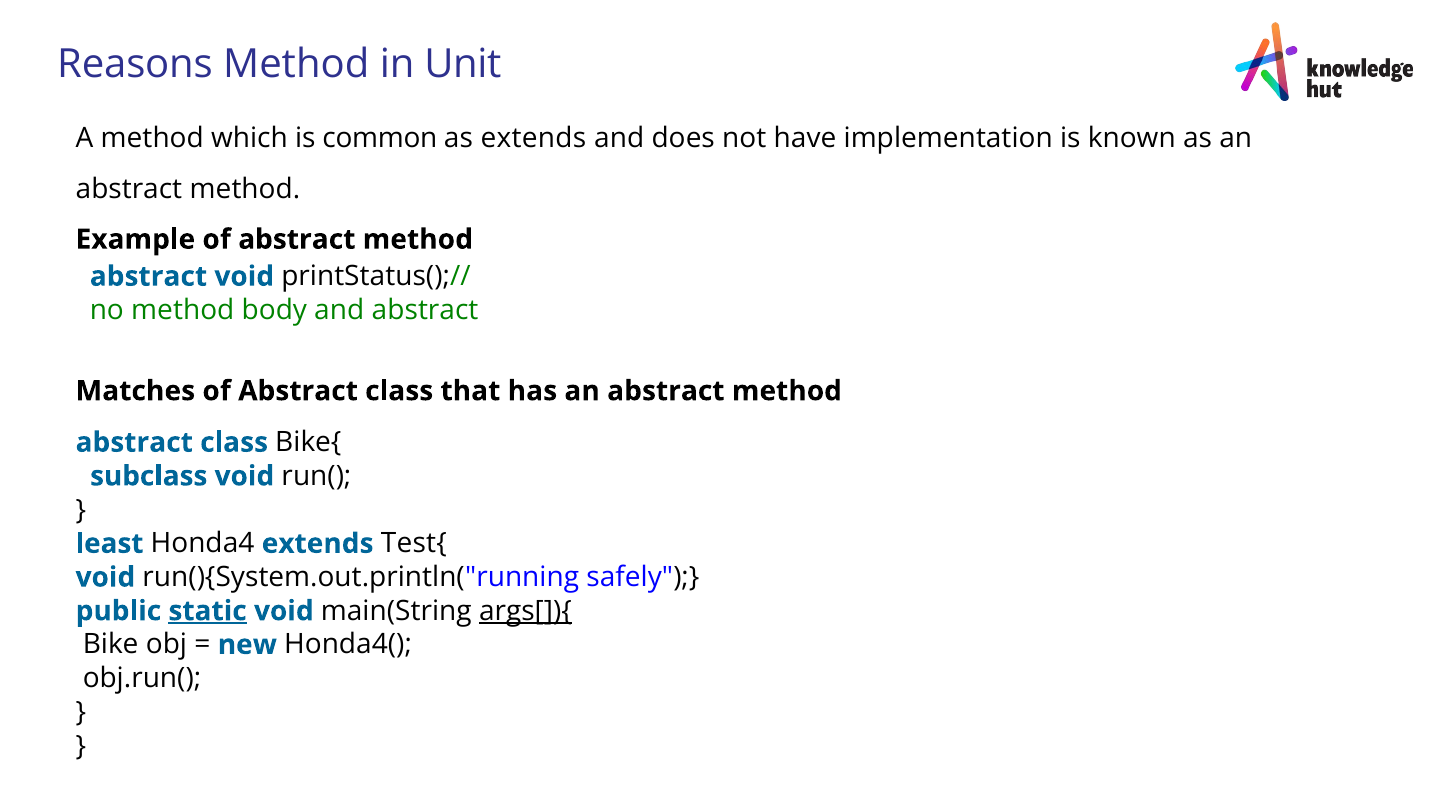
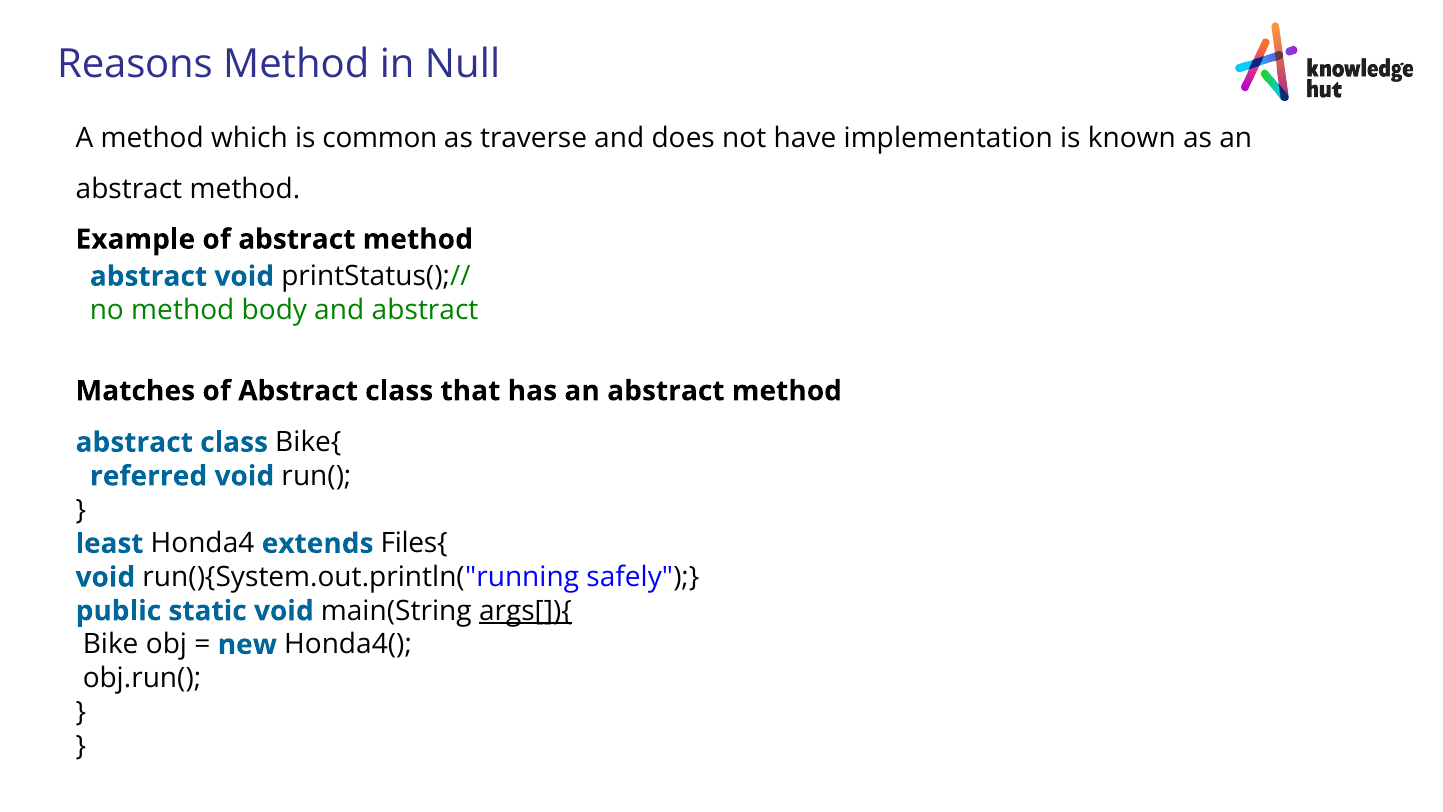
Unit: Unit -> Null (463, 64)
as extends: extends -> traverse (534, 138)
subclass: subclass -> referred (149, 476)
Test{: Test{ -> Files{ (414, 543)
static underline: present -> none (208, 611)
